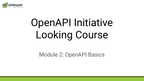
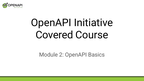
Looking: Looking -> Covered (54, 35)
